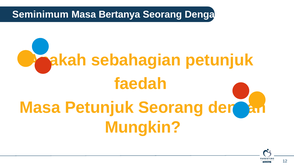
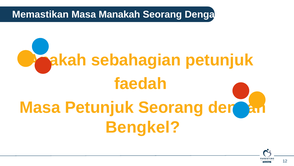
Seminimum: Seminimum -> Memastikan (40, 14)
Bertanya: Bertanya -> Manakah (119, 14)
Mungkin: Mungkin -> Bengkel (143, 127)
